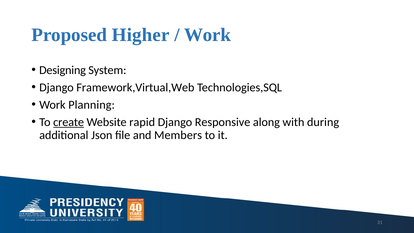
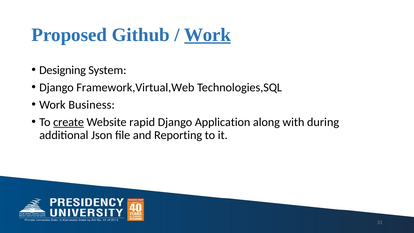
Higher: Higher -> Github (141, 35)
Work underline: none -> present (207, 35)
Planning: Planning -> Business (92, 105)
Responsive: Responsive -> Application (223, 122)
Members: Members -> Reporting (178, 135)
